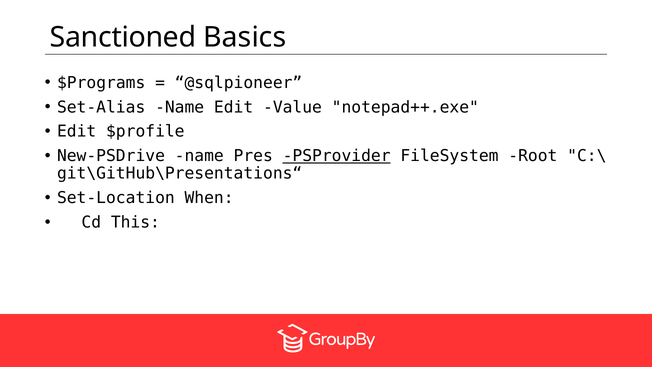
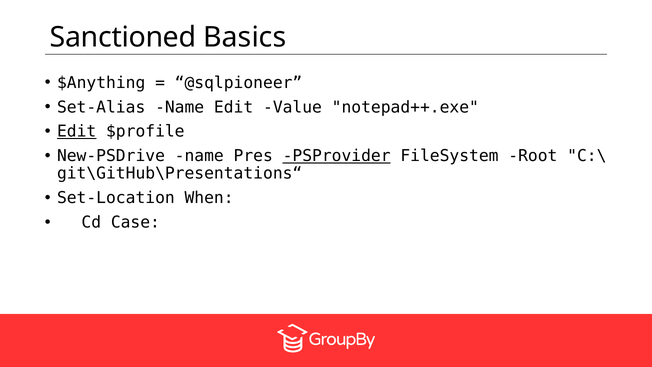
$Programs: $Programs -> $Anything (101, 83)
Edit underline: none -> present (77, 131)
This: This -> Case (135, 222)
